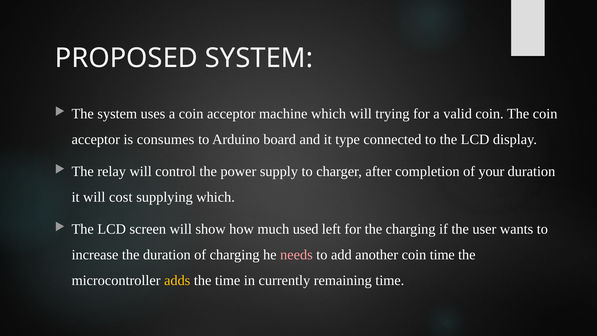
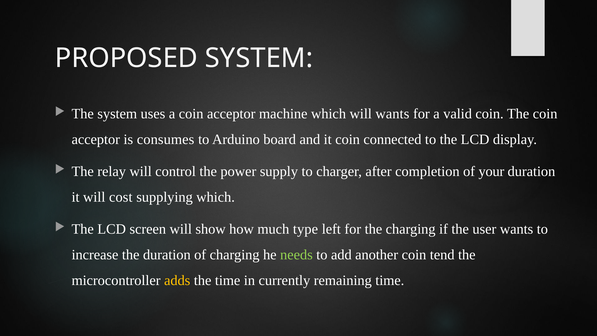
will trying: trying -> wants (392, 114)
it type: type -> coin (348, 139)
used: used -> type (305, 229)
needs colour: pink -> light green (296, 255)
coin time: time -> tend (442, 255)
